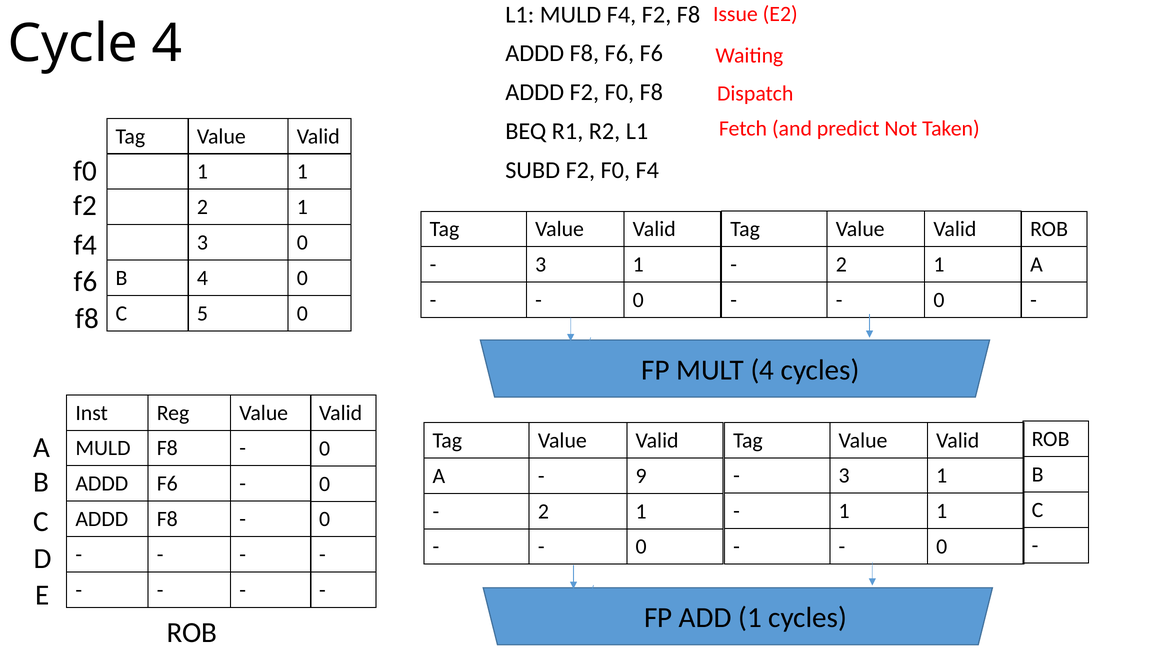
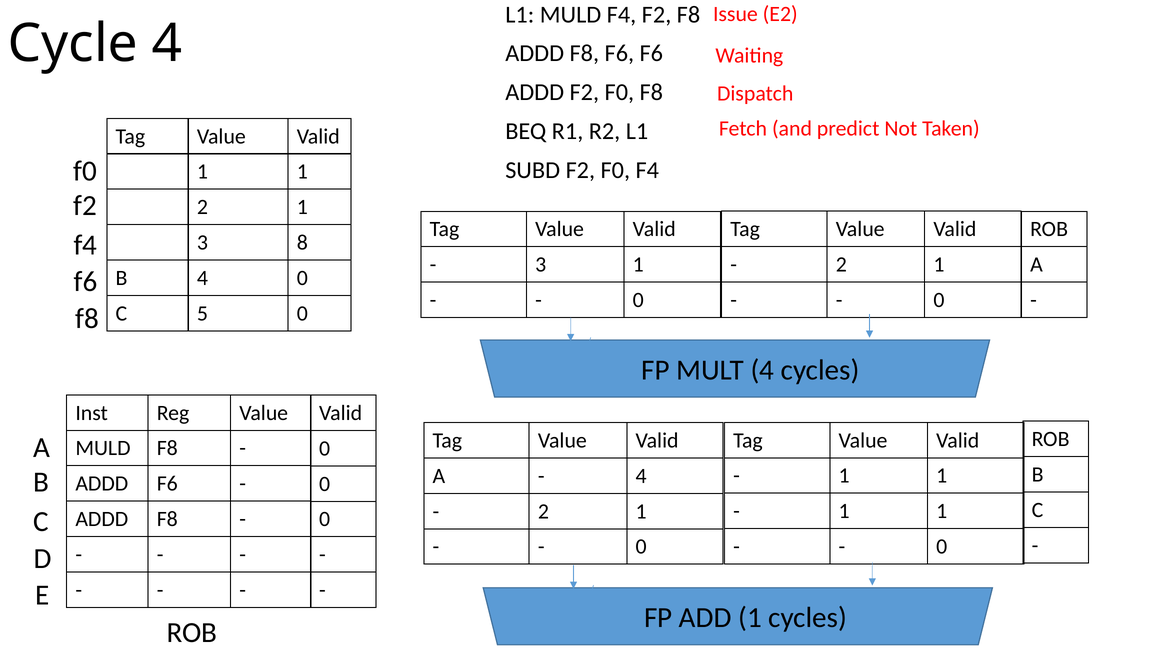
3 0: 0 -> 8 (302, 242)
3: 3 -> 1 (844, 476)
9: 9 -> 4 (641, 476)
